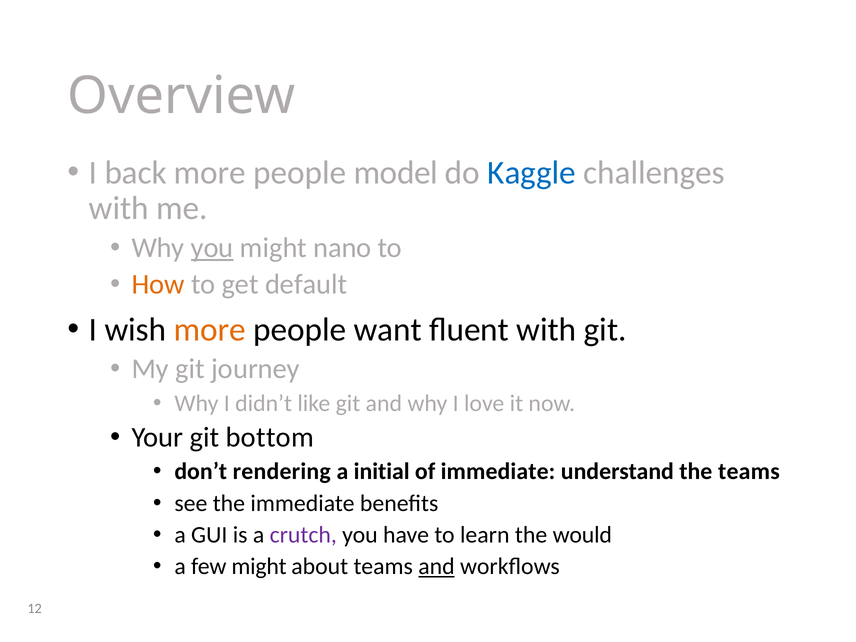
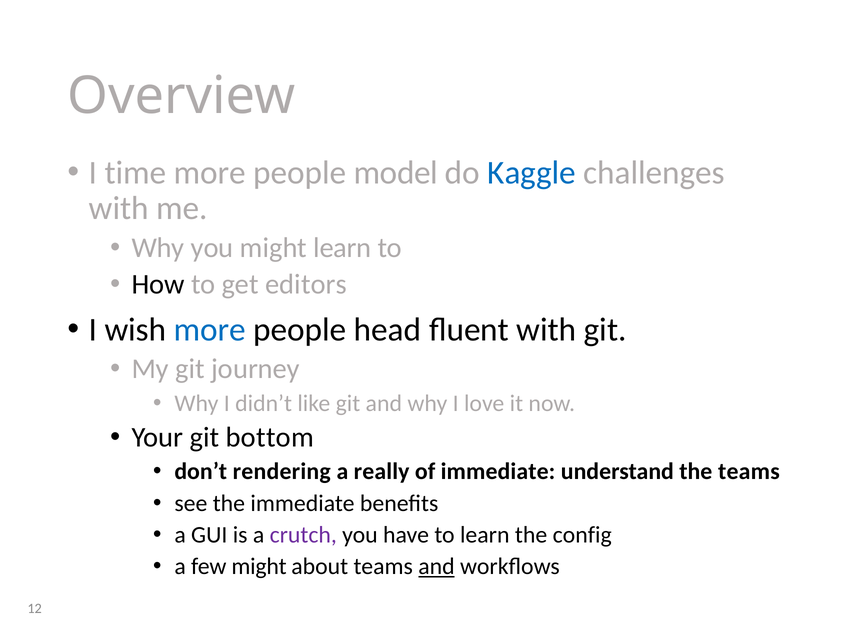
back: back -> time (136, 173)
you underline: present -> none (212, 248)
might nano: nano -> learn (342, 248)
How colour: orange -> black (158, 284)
default: default -> editors (306, 284)
more colour: orange -> blue (210, 330)
want: want -> head (388, 330)
initial: initial -> really (382, 472)
would: would -> config (582, 535)
